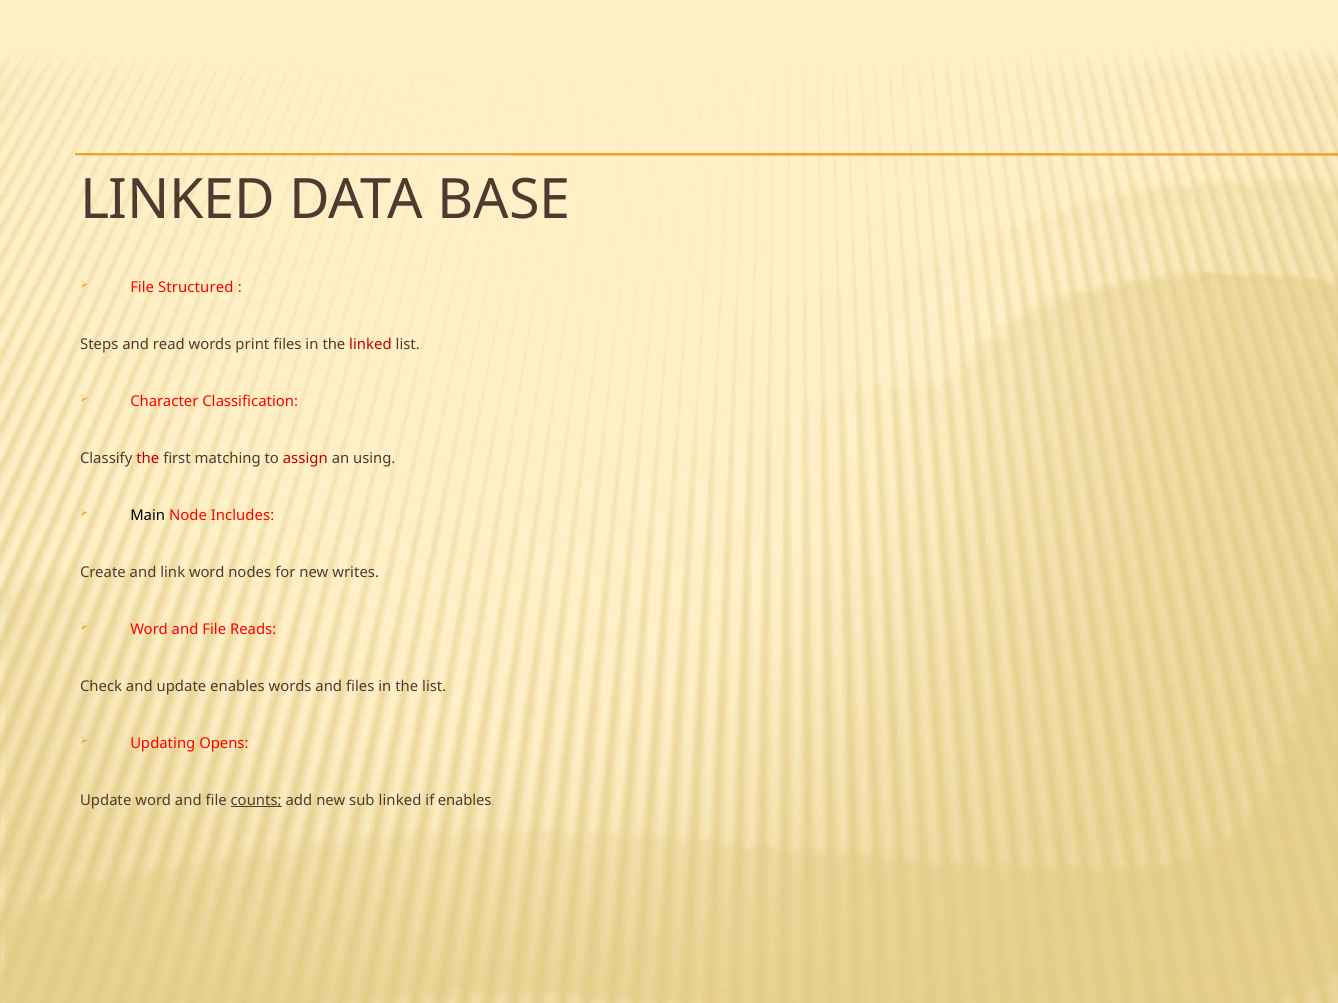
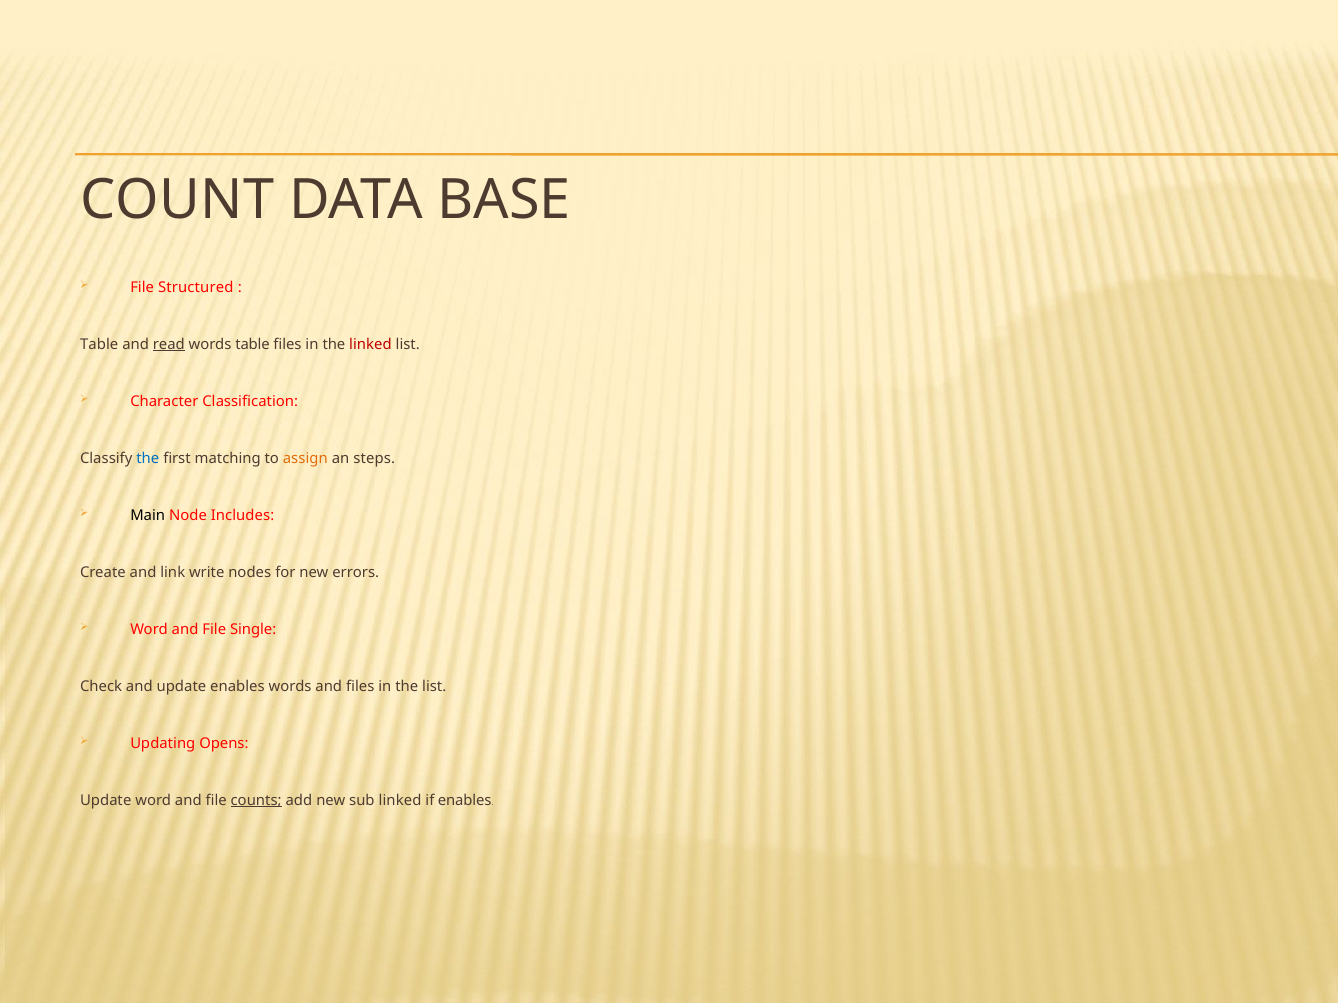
LINKED: LINKED -> COUNT (177, 200)
Steps: Steps -> Table (99, 345)
read underline: none -> present (169, 345)
words print: print -> table (253, 345)
the colour: red -> blue (148, 459)
assign colour: red -> orange (305, 459)
using: using -> steps (374, 459)
link word: word -> write (207, 573)
writes: writes -> errors (356, 573)
Reads: Reads -> Single (253, 630)
